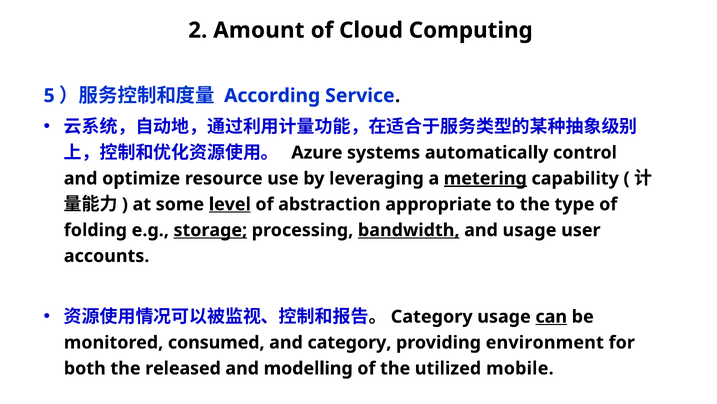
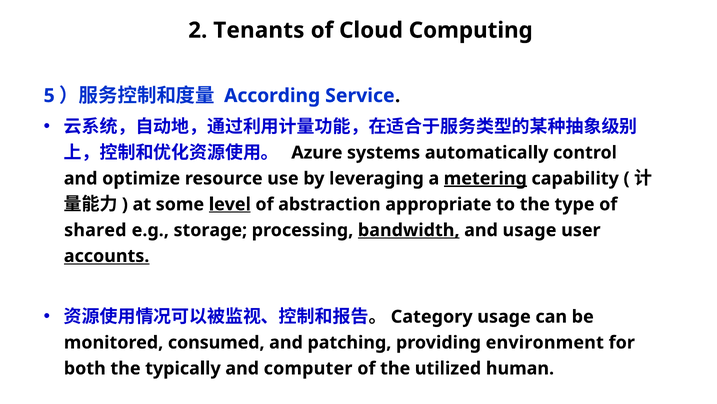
Amount: Amount -> Tenants (259, 30)
folding: folding -> shared (95, 230)
storage underline: present -> none (210, 230)
accounts underline: none -> present (107, 256)
can underline: present -> none (551, 316)
and category: category -> patching (349, 342)
released: released -> typically (183, 368)
modelling: modelling -> computer (308, 368)
mobile: mobile -> human (520, 368)
